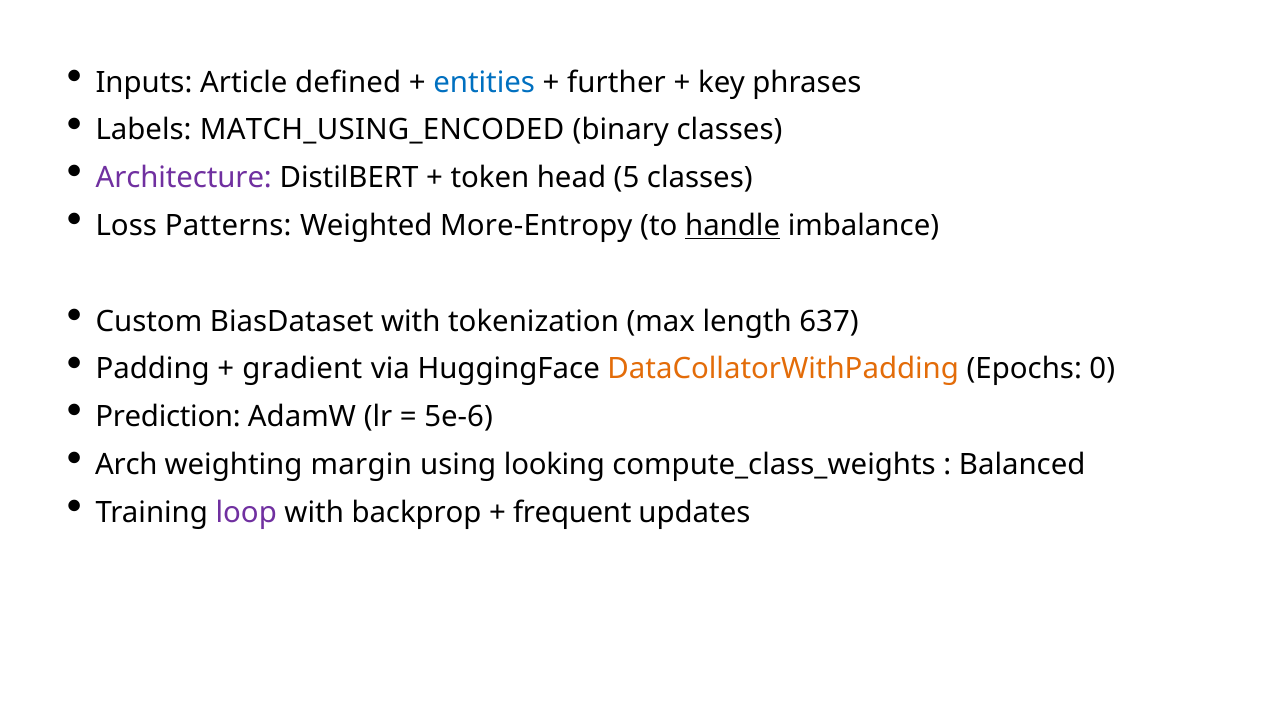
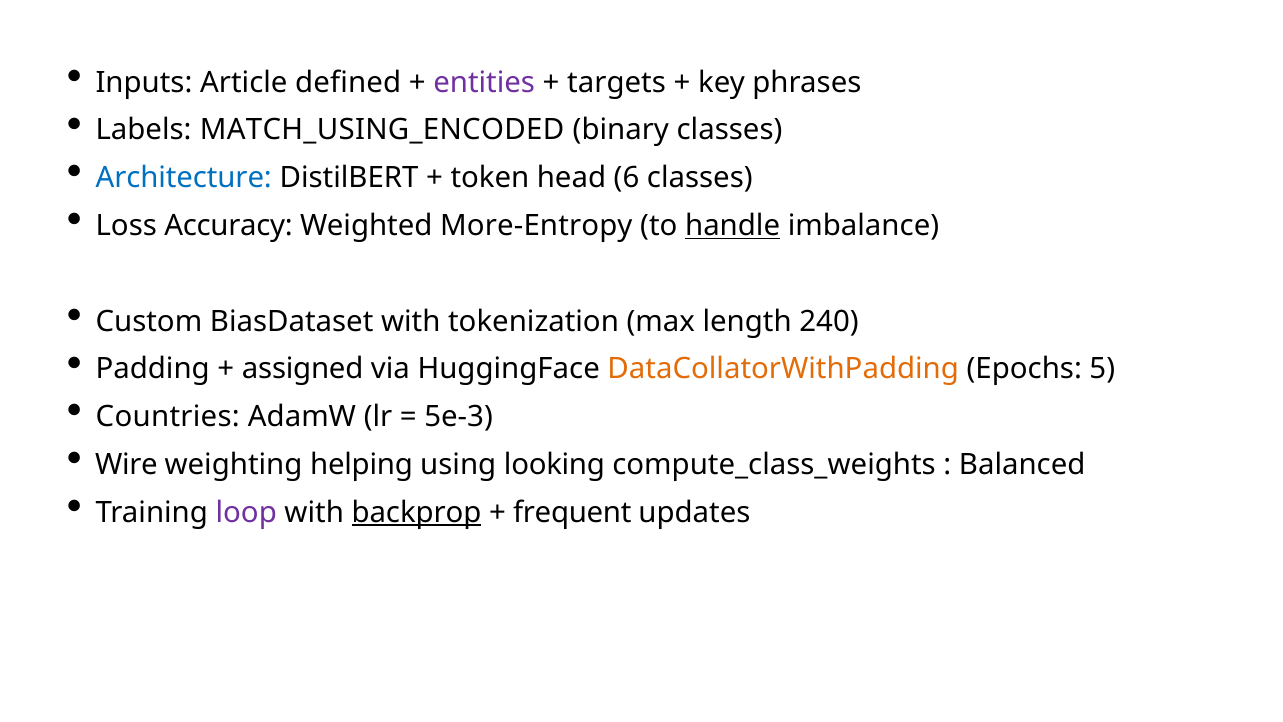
entities colour: blue -> purple (484, 82)
further: further -> targets (617, 82)
Architecture colour: purple -> blue (184, 178)
5: 5 -> 6 (627, 178)
Patterns: Patterns -> Accuracy (229, 226)
637: 637 -> 240 (829, 321)
gradient: gradient -> assigned (303, 369)
0: 0 -> 5 (1102, 369)
Prediction: Prediction -> Countries (168, 417)
5e-6: 5e-6 -> 5e-3 (459, 417)
Arch: Arch -> Wire (126, 465)
margin: margin -> helping (362, 465)
backprop underline: none -> present (417, 512)
